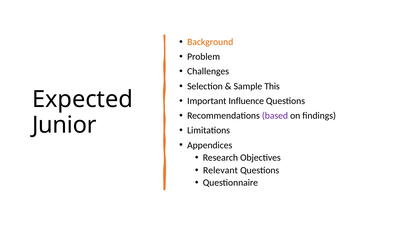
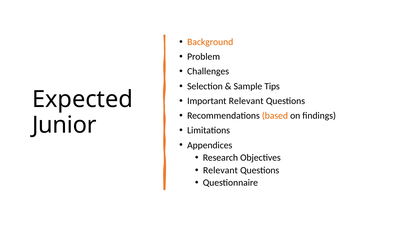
This: This -> Tips (272, 86)
Important Influence: Influence -> Relevant (246, 101)
based colour: purple -> orange (275, 116)
